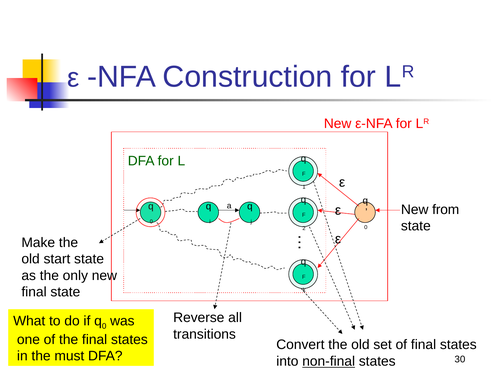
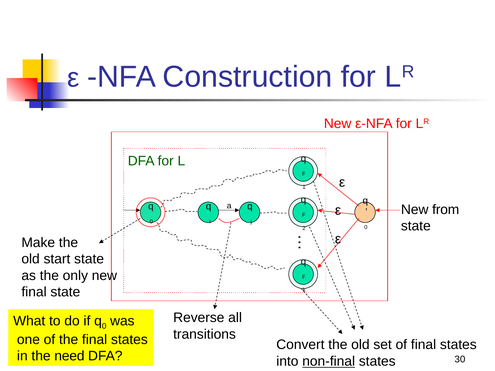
must: must -> need (69, 356)
